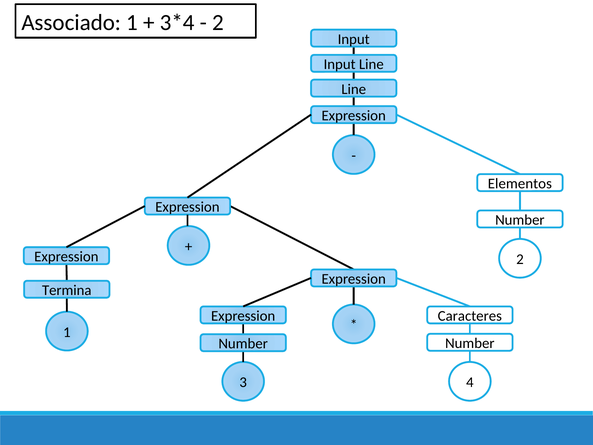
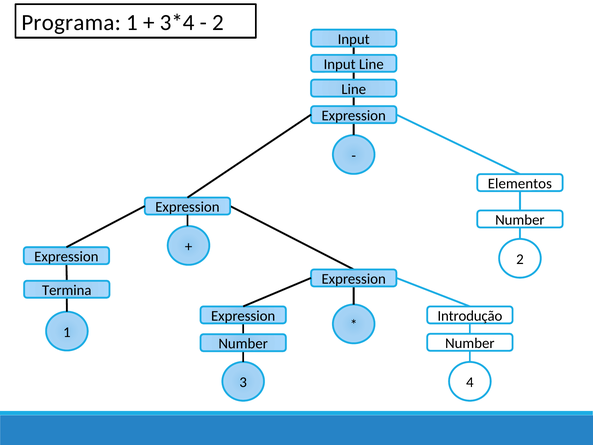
Associado: Associado -> Programa (71, 23)
Caracteres: Caracteres -> Introdução (470, 316)
